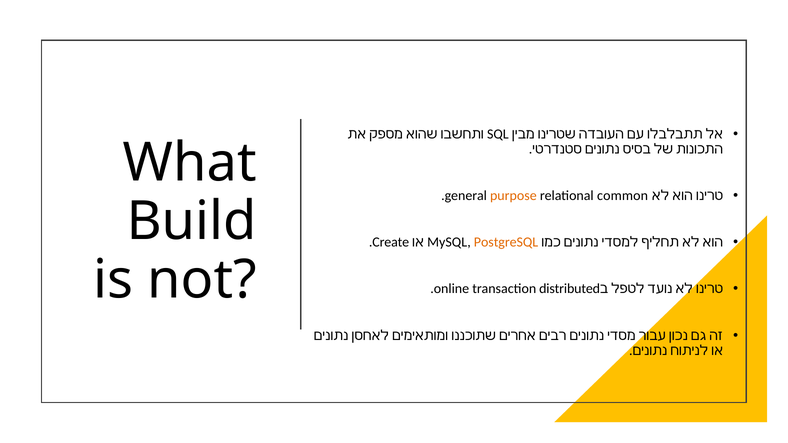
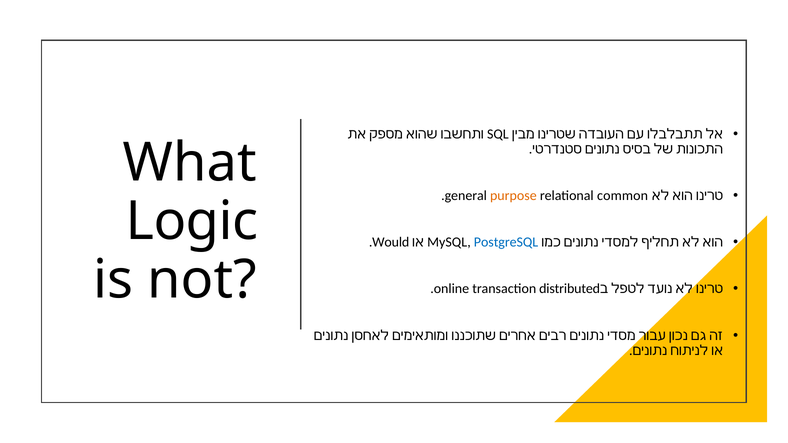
Build: Build -> Logic (192, 221)
Create: Create -> Would (391, 242)
PostgreSQL colour: orange -> blue (506, 242)
